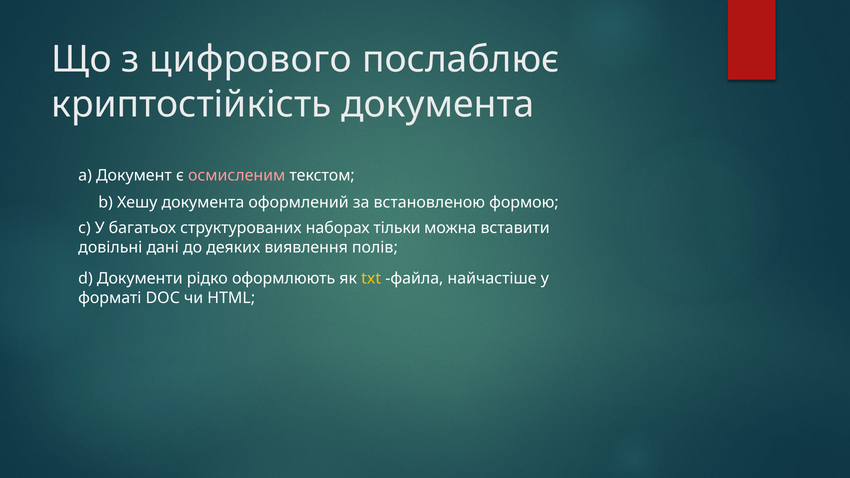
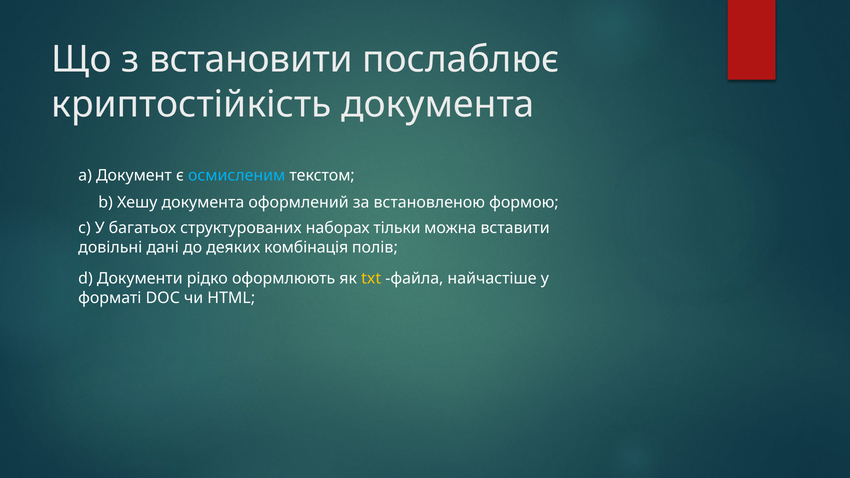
цифрового: цифрового -> встановити (251, 60)
осмисленим colour: pink -> light blue (237, 176)
виявлення: виявлення -> комбінація (306, 247)
